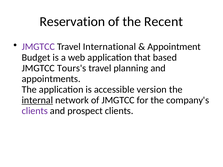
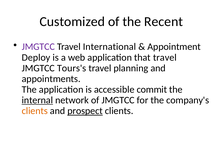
Reservation: Reservation -> Customized (72, 22)
Budget: Budget -> Deploy (36, 57)
that based: based -> travel (165, 57)
version: version -> commit (152, 90)
clients colour: purple -> orange (35, 111)
prospect underline: none -> present (85, 111)
